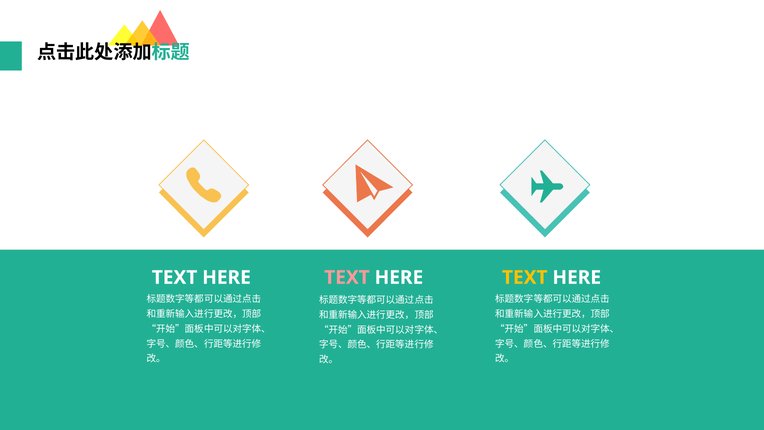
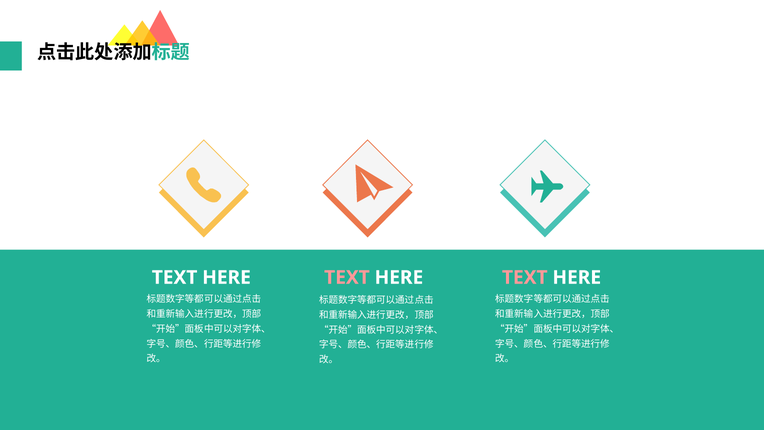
TEXT colour: yellow -> pink (525, 277)
